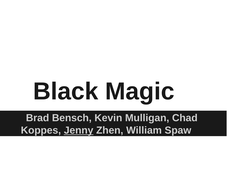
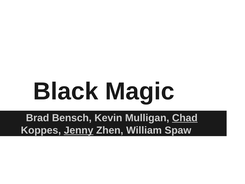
Chad underline: none -> present (185, 118)
